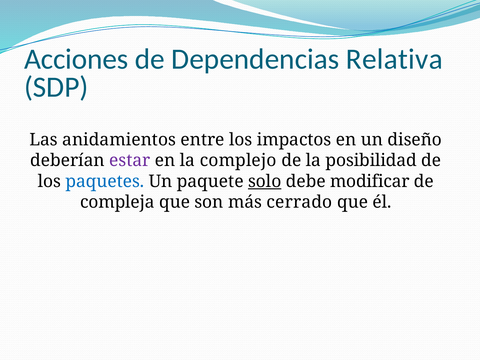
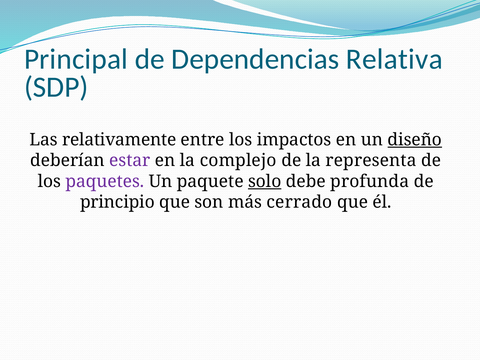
Acciones: Acciones -> Principal (76, 59)
anidamientos: anidamientos -> relativamente (119, 140)
diseño underline: none -> present (415, 140)
posibilidad: posibilidad -> representa (371, 161)
paquetes colour: blue -> purple (105, 181)
modificar: modificar -> profunda (370, 181)
compleja: compleja -> principio (117, 202)
